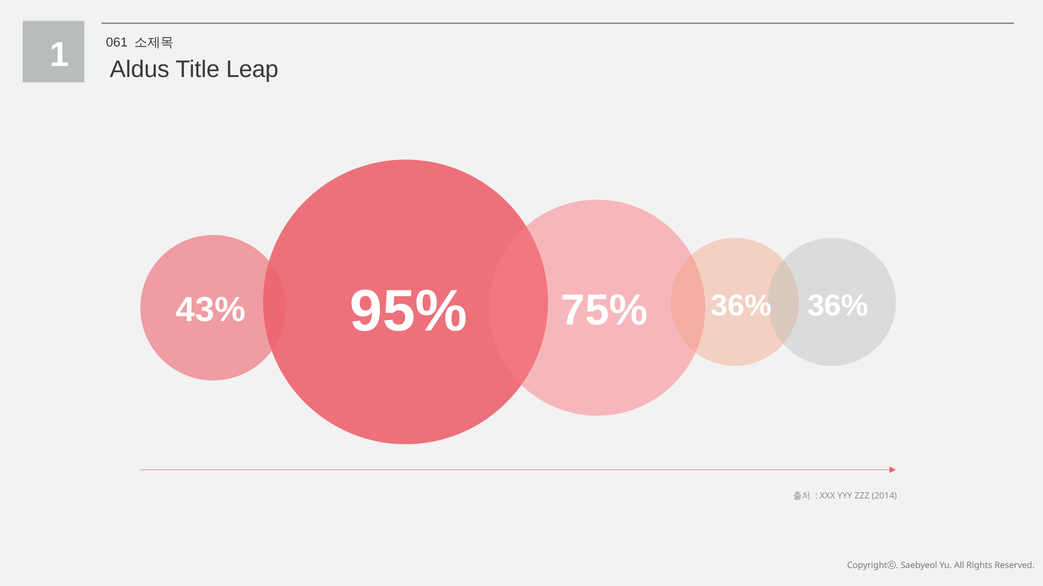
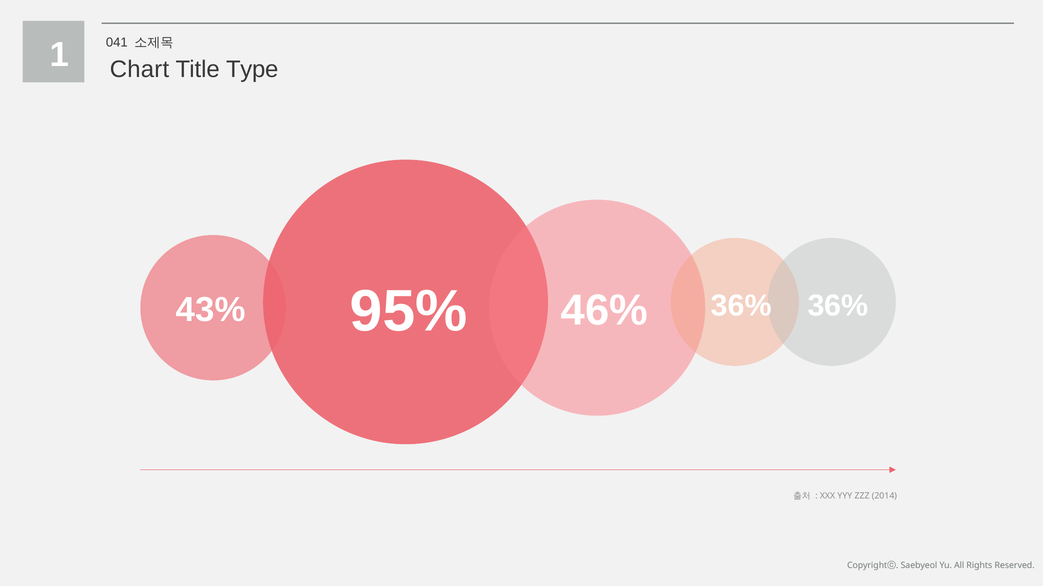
061: 061 -> 041 (117, 43)
Aldus: Aldus -> Chart (139, 70)
Leap: Leap -> Type (252, 70)
75%: 75% -> 46% (604, 311)
